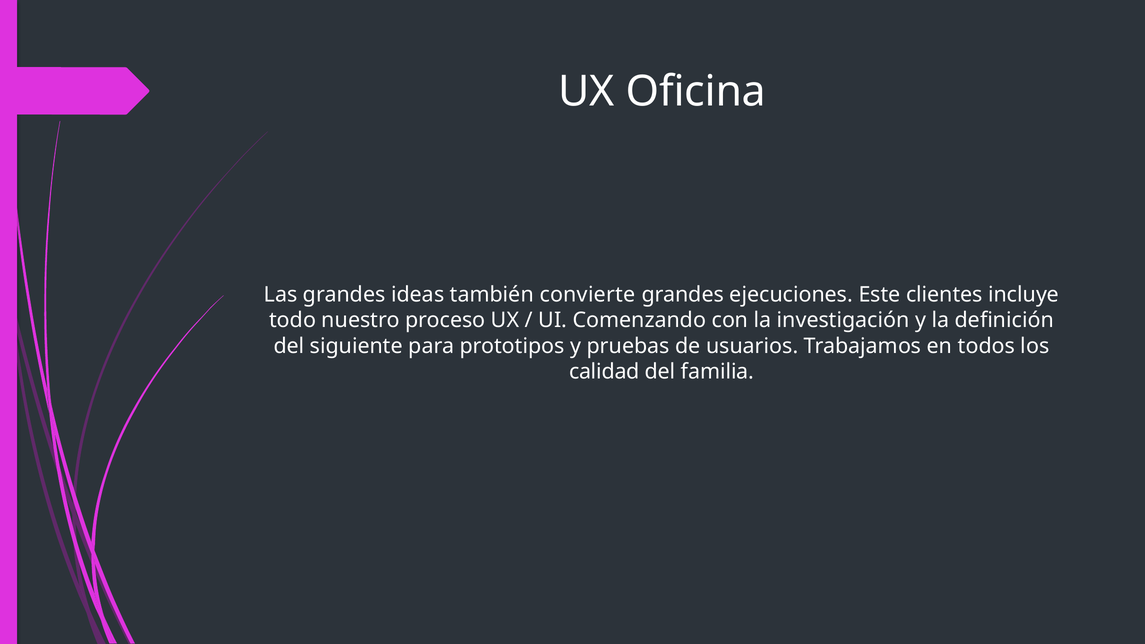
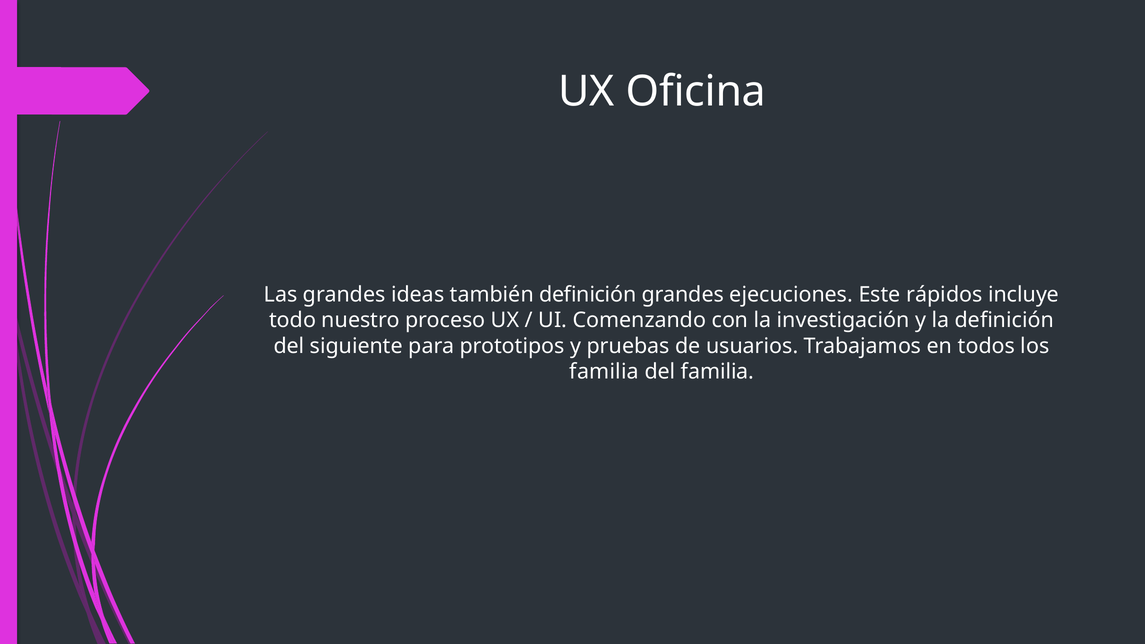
también convierte: convierte -> definición (588, 294)
clientes: clientes -> rápidos (944, 294)
calidad: calidad -> familia (604, 372)
